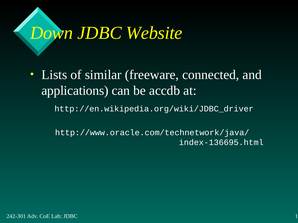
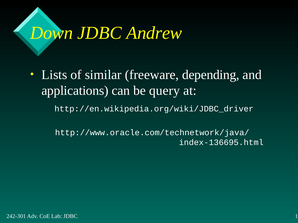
Website: Website -> Andrew (154, 33)
connected: connected -> depending (211, 75)
accdb: accdb -> query (165, 91)
